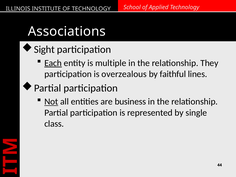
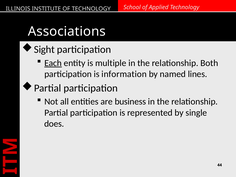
They: They -> Both (209, 63)
overzealous: overzealous -> information (124, 74)
faithful: faithful -> named (173, 74)
Not underline: present -> none (51, 102)
class: class -> does (54, 124)
